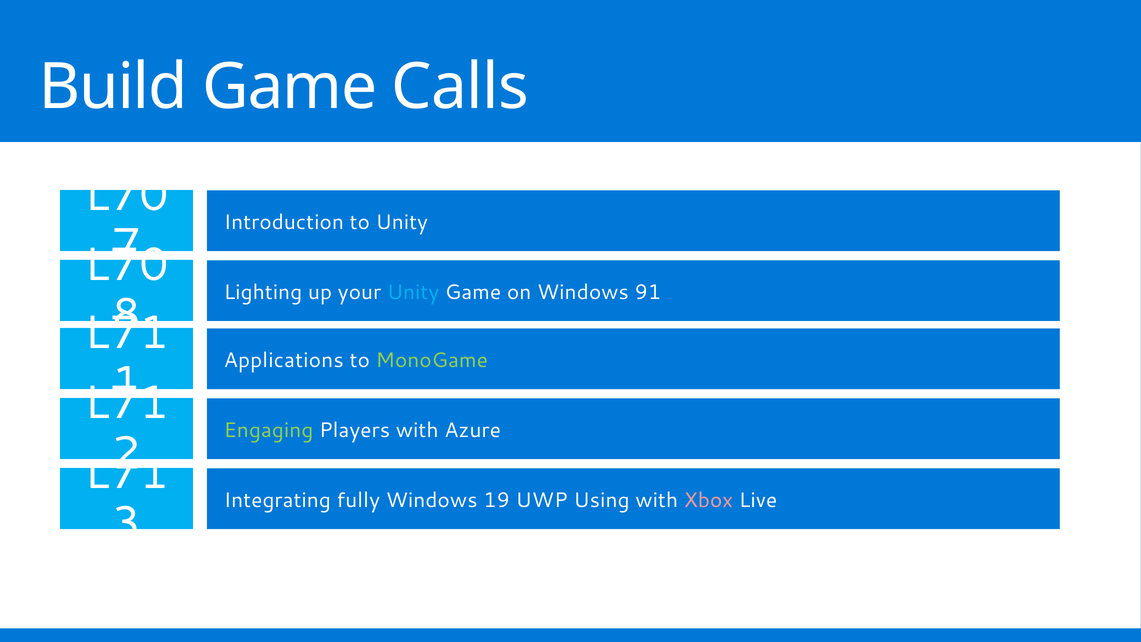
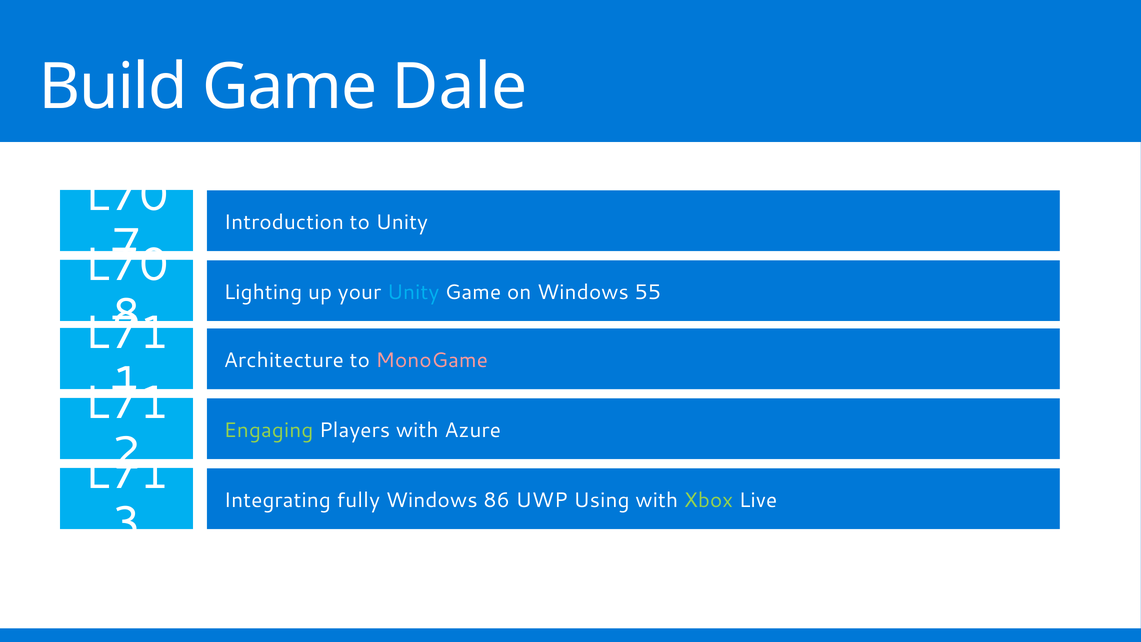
Calls: Calls -> Dale (460, 87)
91: 91 -> 55 (648, 292)
Applications: Applications -> Architecture (284, 360)
MonoGame colour: light green -> pink (432, 360)
19: 19 -> 86 (497, 500)
Xbox colour: pink -> light green (708, 500)
